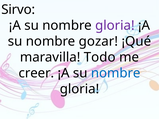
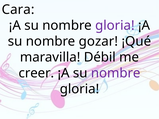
Sirvo: Sirvo -> Cara (18, 10)
Todo: Todo -> Débil (100, 57)
nombre colour: blue -> purple (116, 73)
